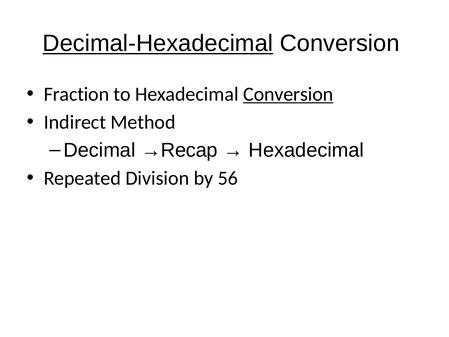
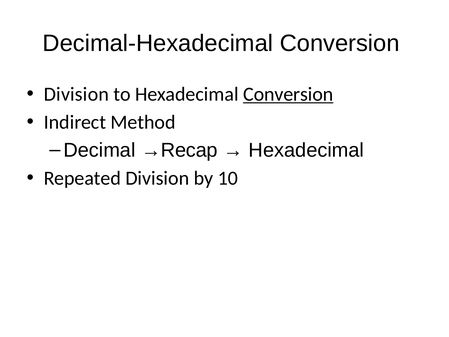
Decimal-Hexadecimal underline: present -> none (158, 43)
Fraction: Fraction -> Division (76, 94)
56: 56 -> 10 (228, 178)
